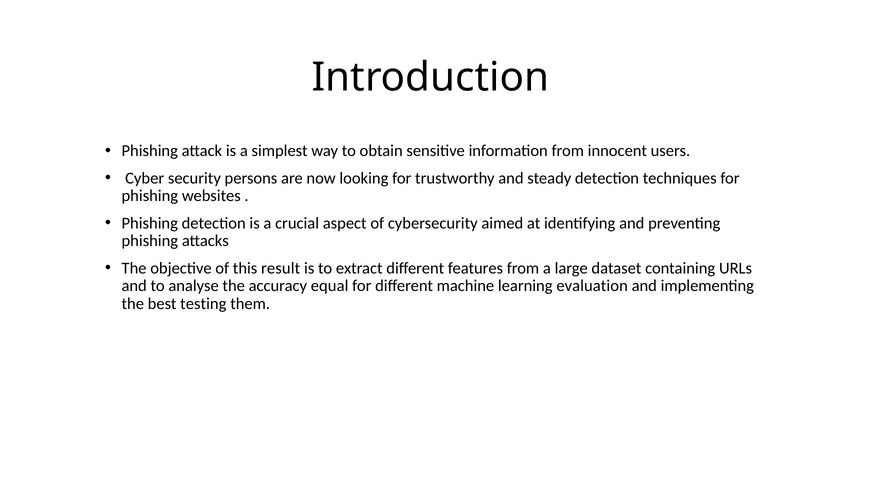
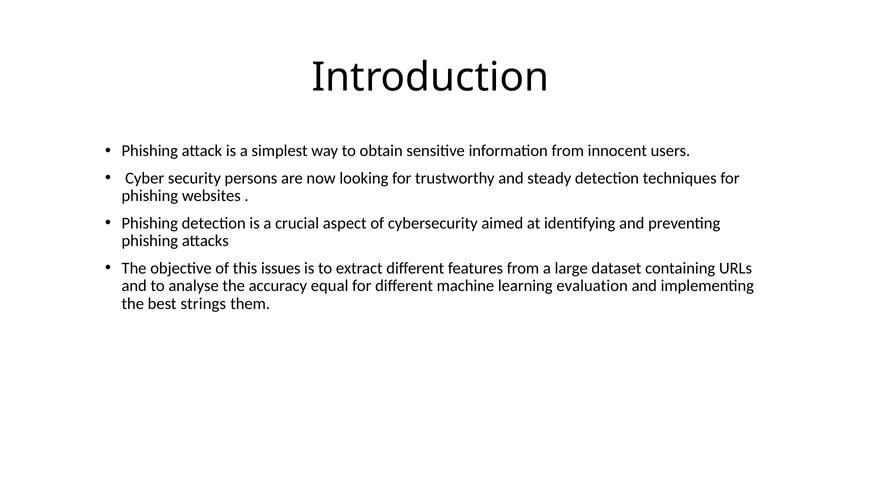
result: result -> issues (281, 268)
testing: testing -> strings (203, 304)
